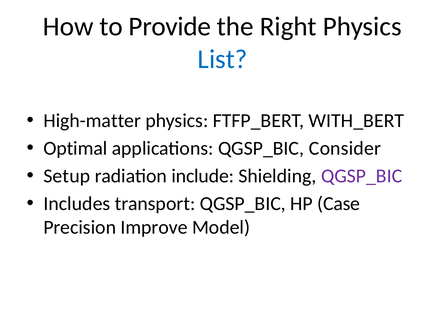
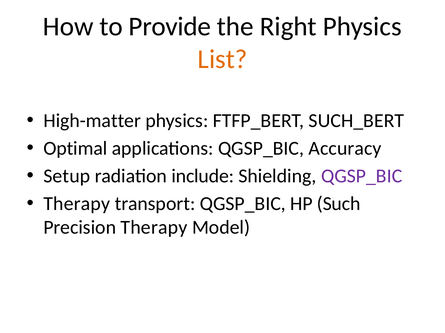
List colour: blue -> orange (223, 59)
WITH_BERT: WITH_BERT -> SUCH_BERT (356, 121)
Consider: Consider -> Accuracy (345, 149)
Includes: Includes -> Therapy (77, 204)
Case: Case -> Such (339, 204)
Precision Improve: Improve -> Therapy (154, 228)
